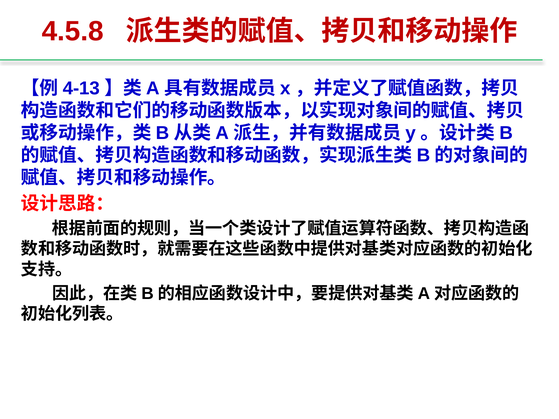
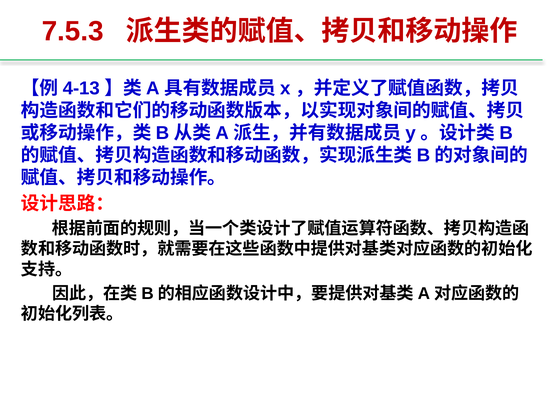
4.5.8: 4.5.8 -> 7.5.3 (73, 31)
